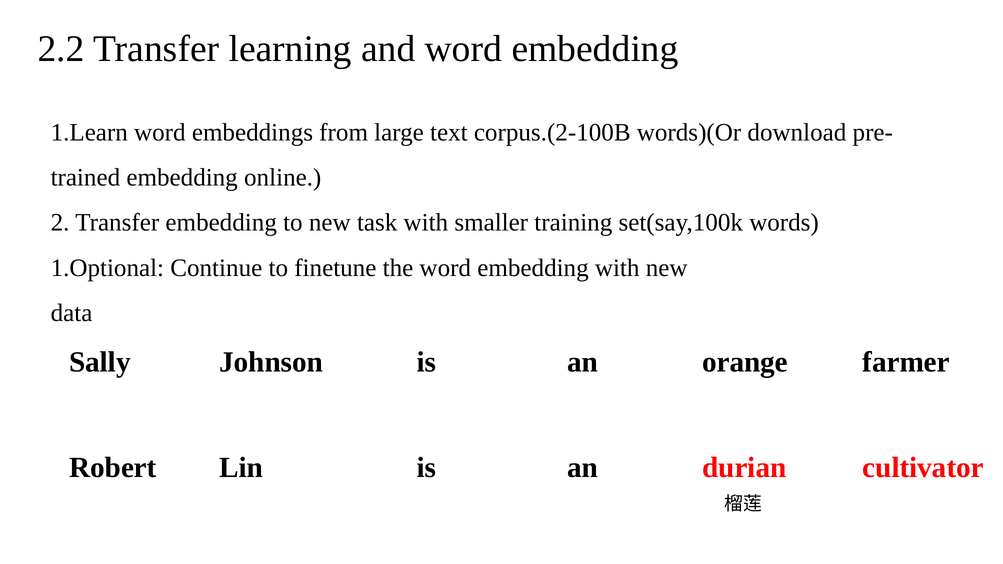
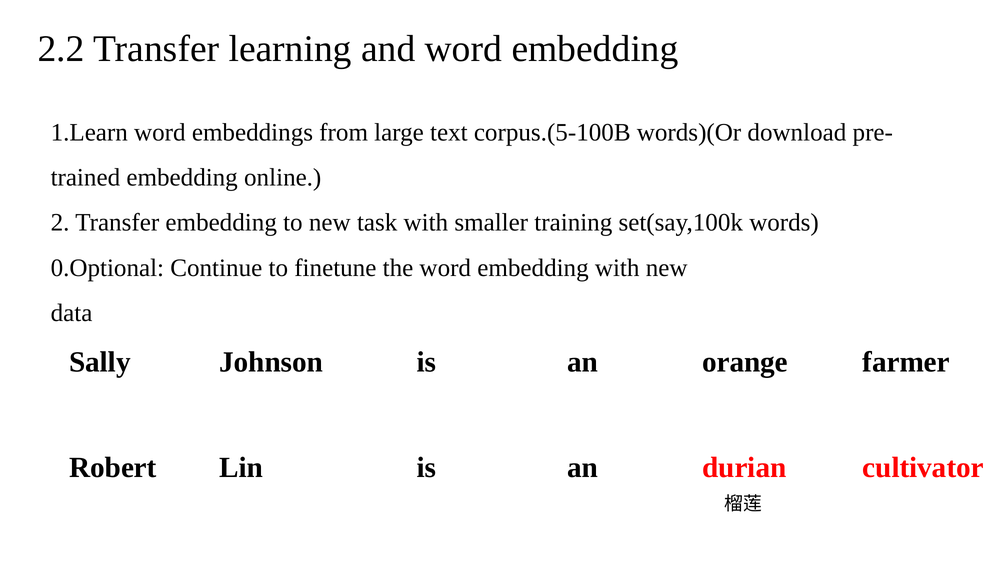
corpus.(2-100B: corpus.(2-100B -> corpus.(5-100B (552, 133)
1.Optional: 1.Optional -> 0.Optional (107, 268)
